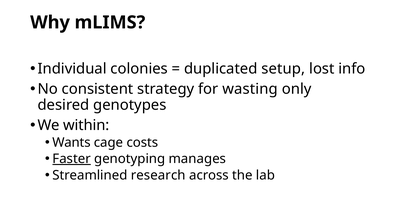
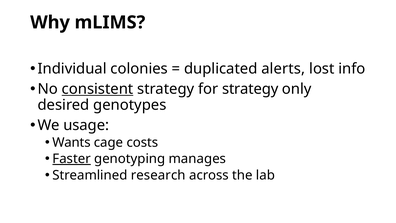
setup: setup -> alerts (283, 69)
consistent underline: none -> present (98, 89)
for wasting: wasting -> strategy (250, 89)
within: within -> usage (86, 125)
